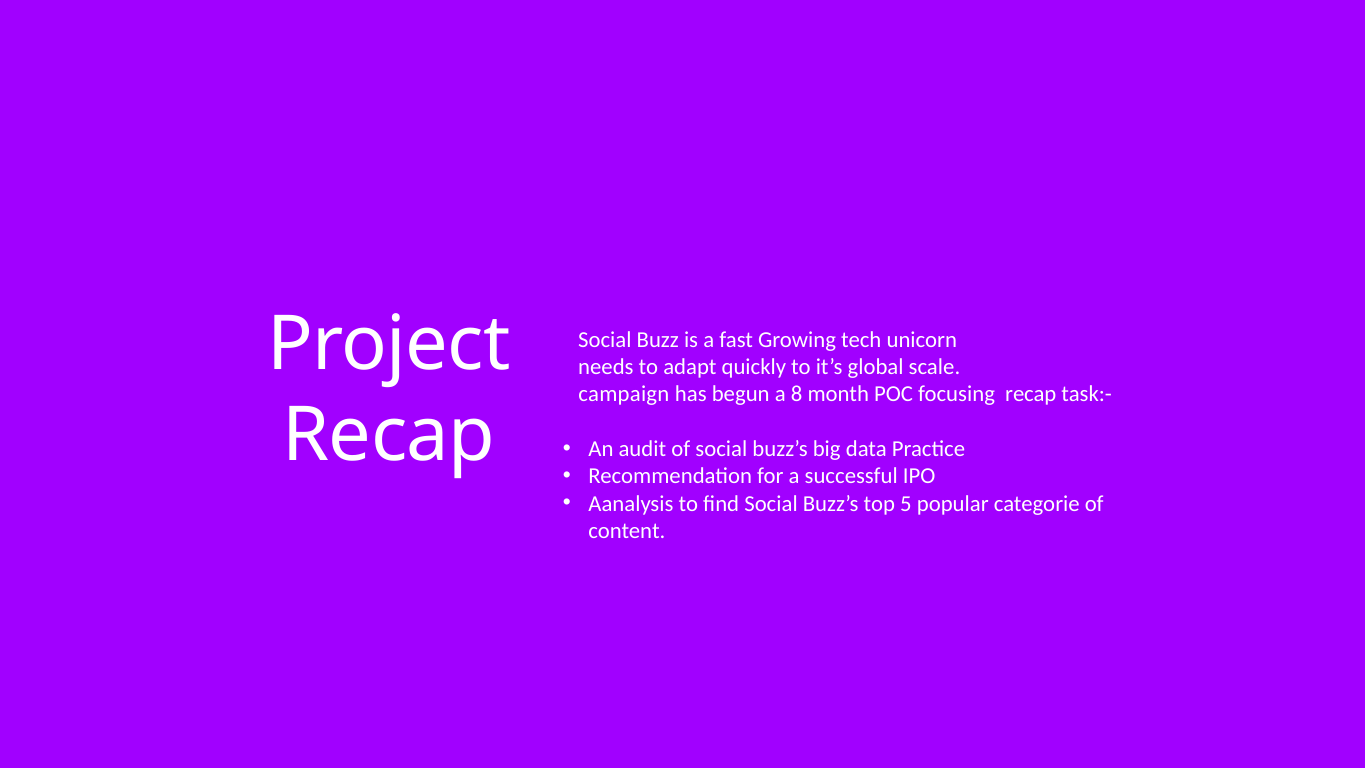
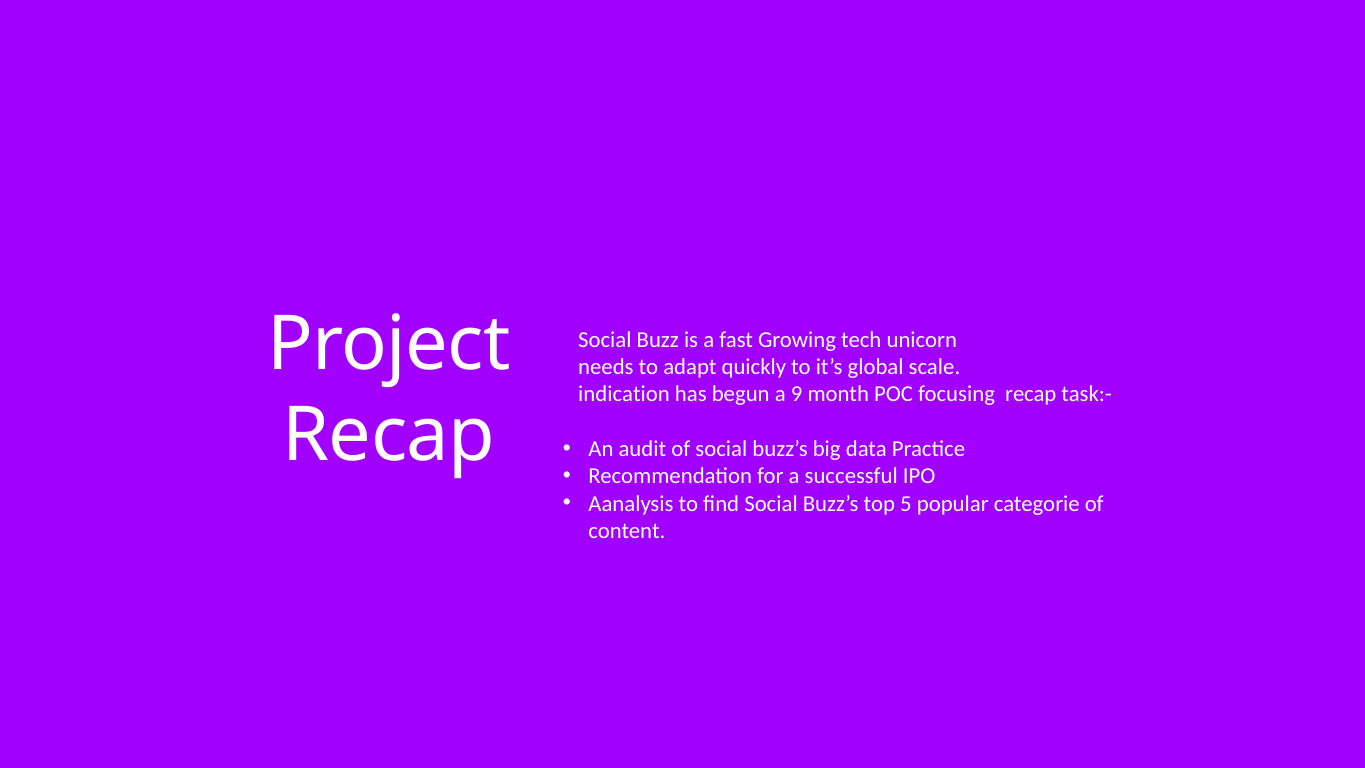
campaign: campaign -> indication (624, 394)
8: 8 -> 9 (797, 394)
